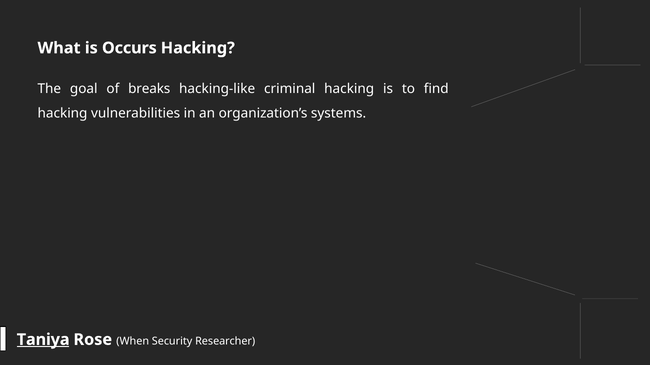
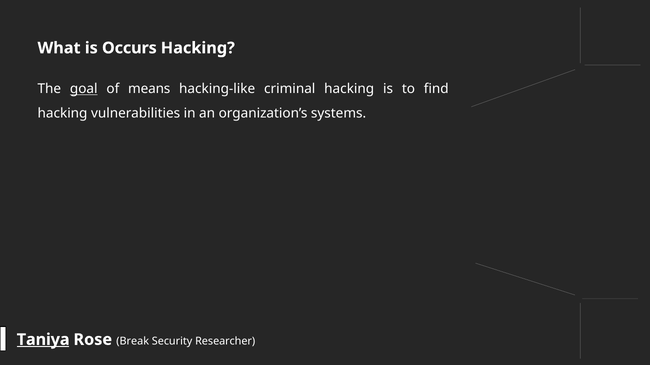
goal underline: none -> present (84, 89)
breaks: breaks -> means (149, 89)
When: When -> Break (133, 342)
